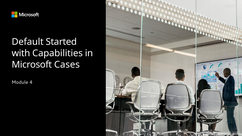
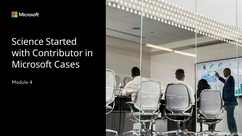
Default: Default -> Science (28, 42)
Capabilities: Capabilities -> Contributor (58, 53)
